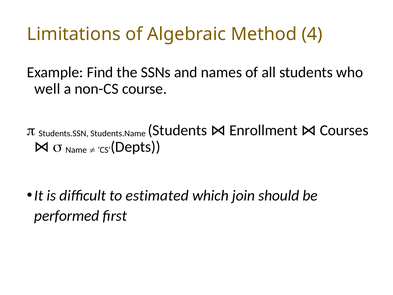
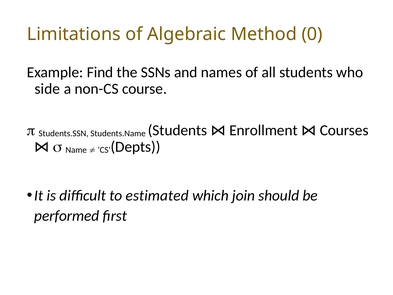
4: 4 -> 0 (312, 34)
well: well -> side (47, 89)
